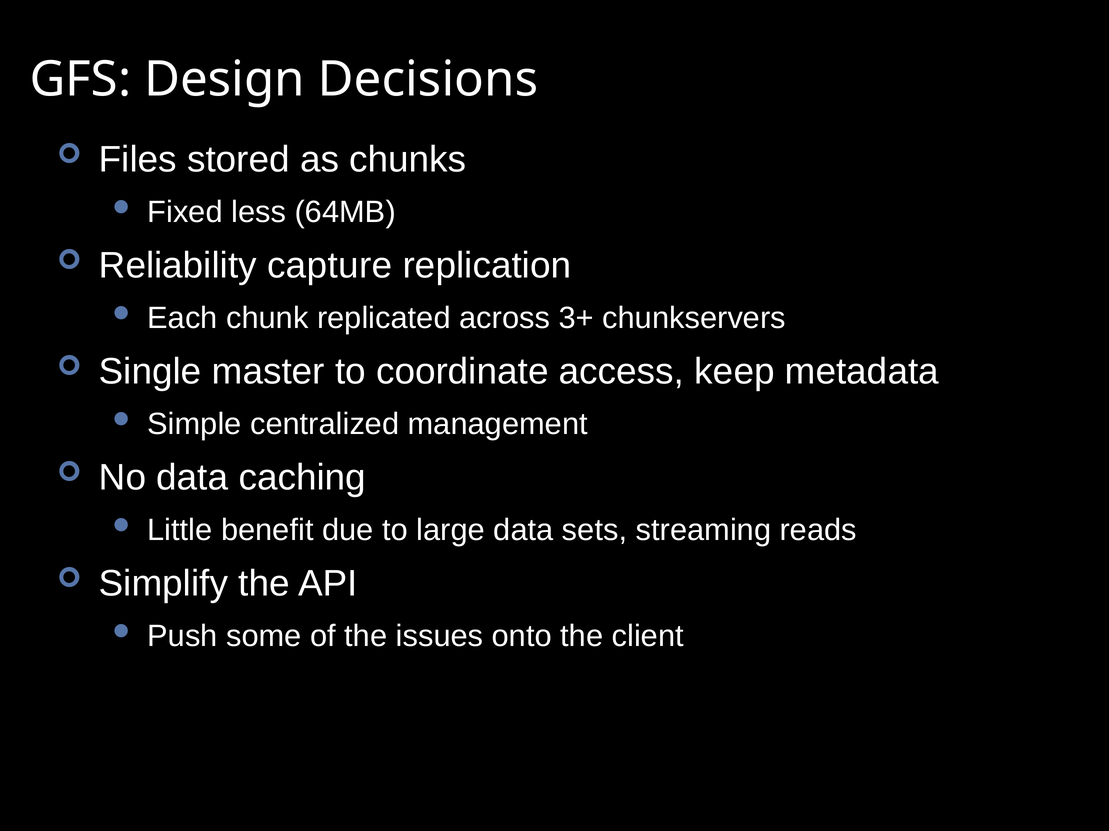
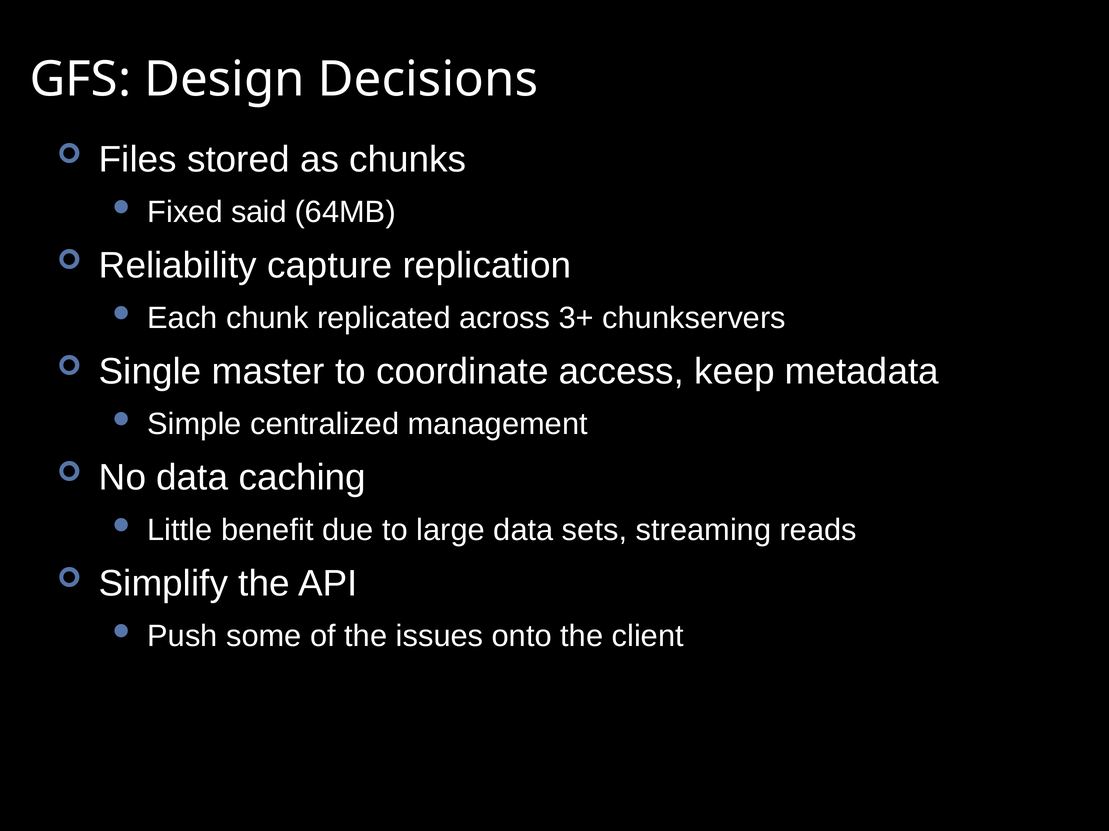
less: less -> said (259, 212)
